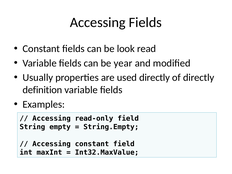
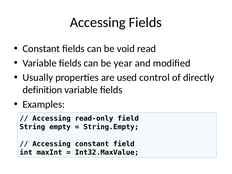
look: look -> void (126, 49)
used directly: directly -> control (154, 78)
